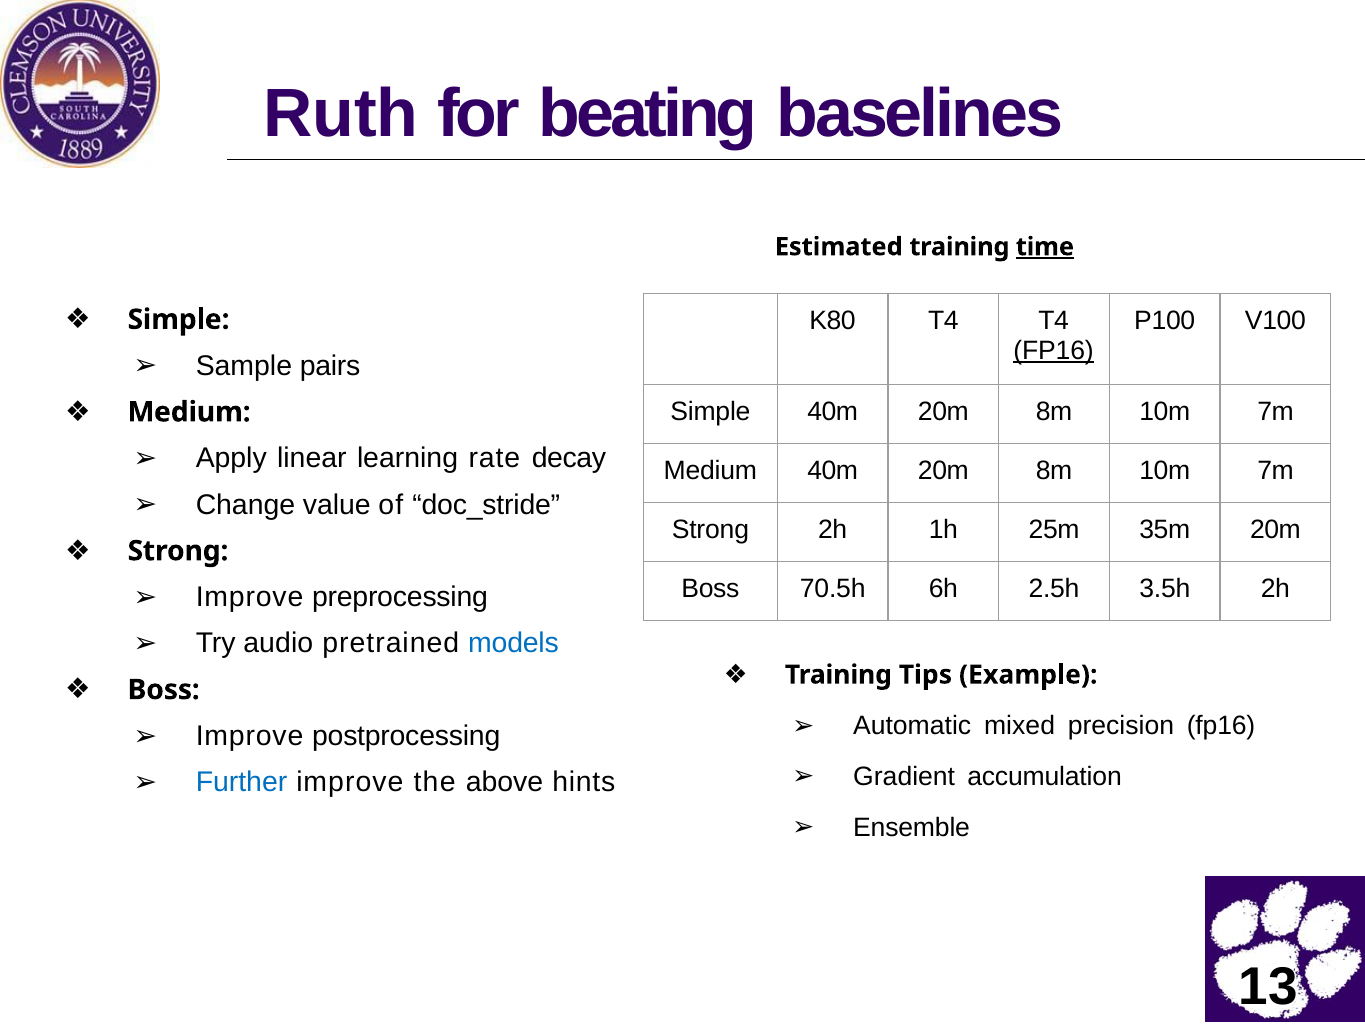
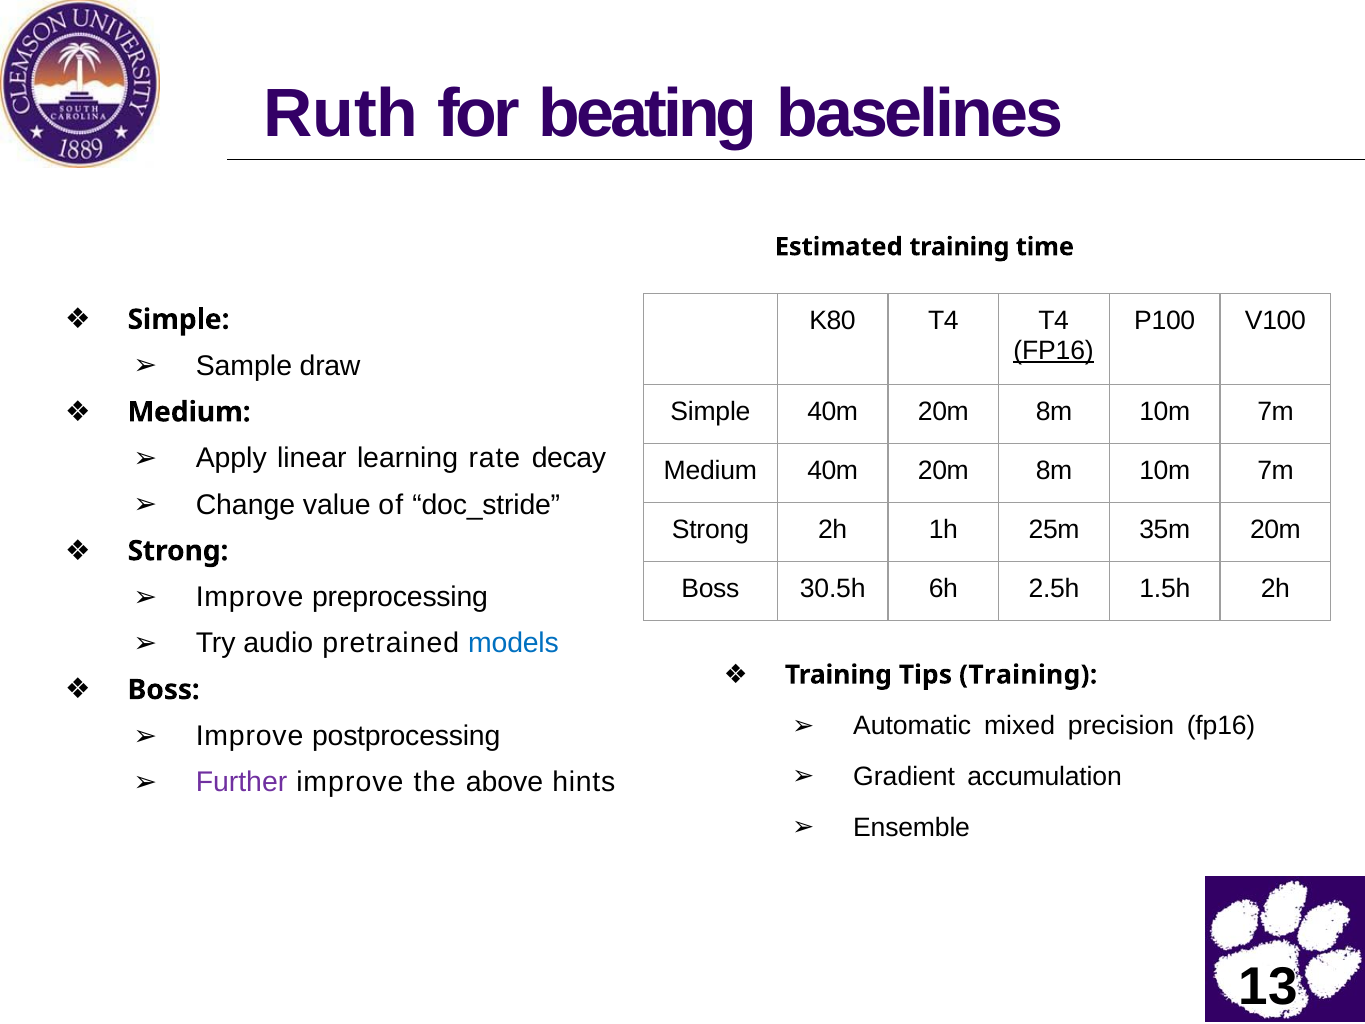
time underline: present -> none (1045, 247)
pairs: pairs -> draw (330, 366)
70.5h: 70.5h -> 30.5h (833, 588)
3.5h: 3.5h -> 1.5h (1165, 588)
Tips Example: Example -> Training (1028, 675)
Further colour: blue -> purple (242, 782)
